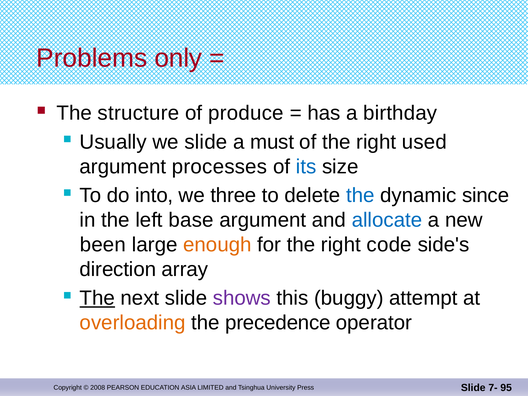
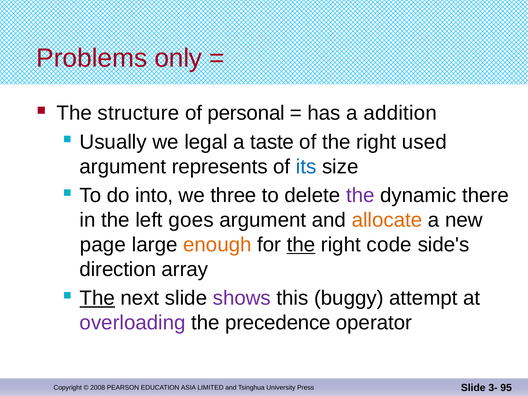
produce: produce -> personal (246, 113)
birthday: birthday -> addition (400, 113)
we slide: slide -> legal (206, 142)
must: must -> taste (272, 142)
processes: processes -> represents (220, 167)
the colour: blue -> purple (360, 195)
since: since -> there (485, 195)
base: base -> goes (191, 220)
allocate colour: blue -> orange (387, 220)
been: been -> page (103, 245)
the underline: none -> present (301, 245)
overloading colour: orange -> purple (133, 323)
7-: 7- -> 3- (493, 388)
